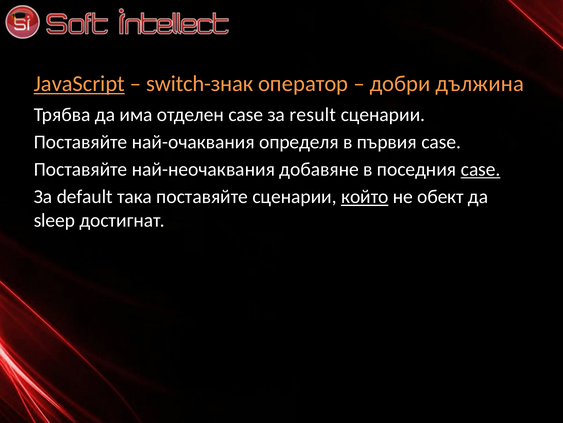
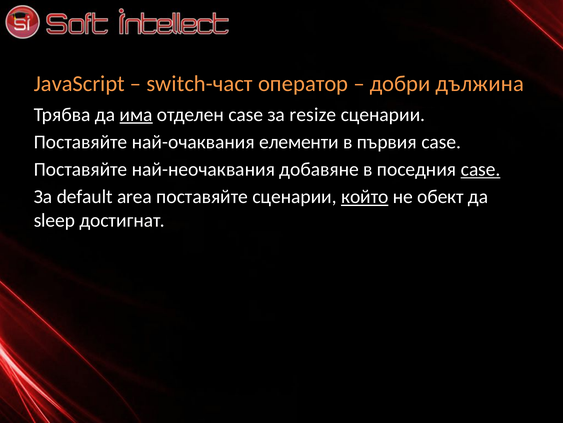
JavaScript underline: present -> none (79, 84)
switch-знак: switch-знак -> switch-част (200, 84)
има underline: none -> present (136, 114)
result: result -> resize (313, 114)
определя: определя -> елементи (299, 142)
така: така -> area (134, 196)
